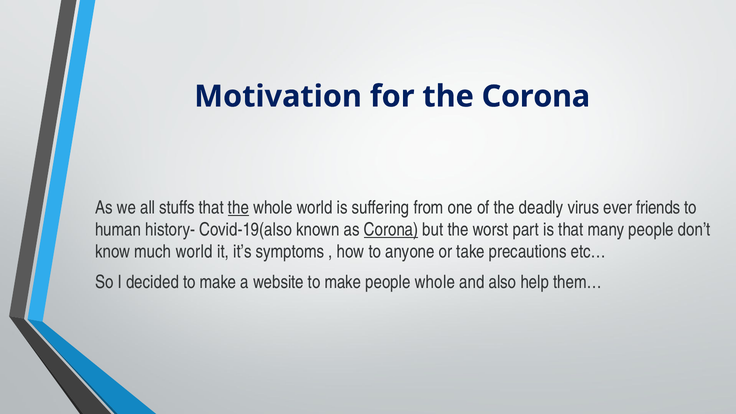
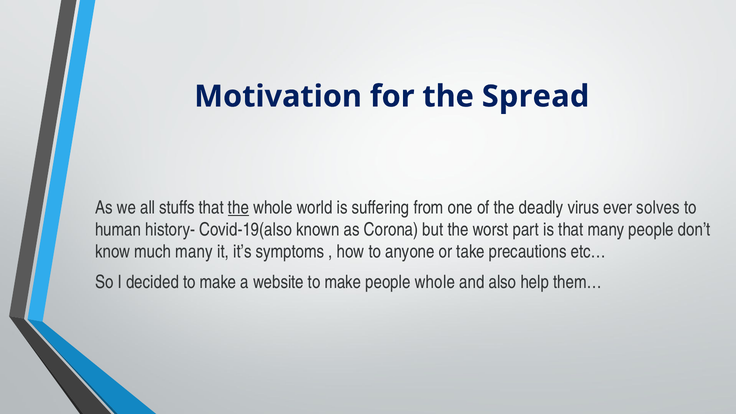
the Corona: Corona -> Spread (536, 96)
friends: friends -> solves (658, 207)
Corona underline: present -> none (391, 230)
much world: world -> many (194, 252)
